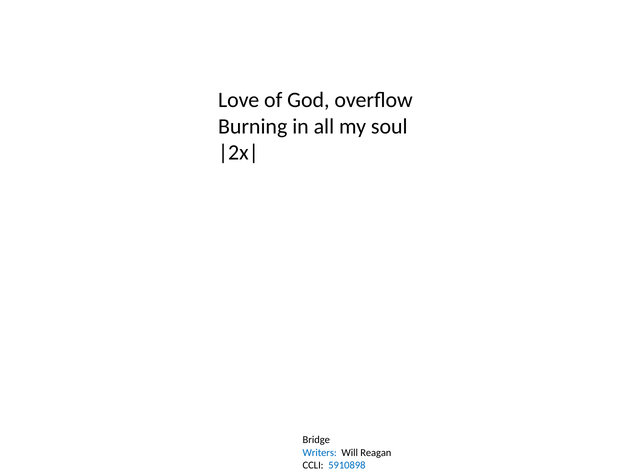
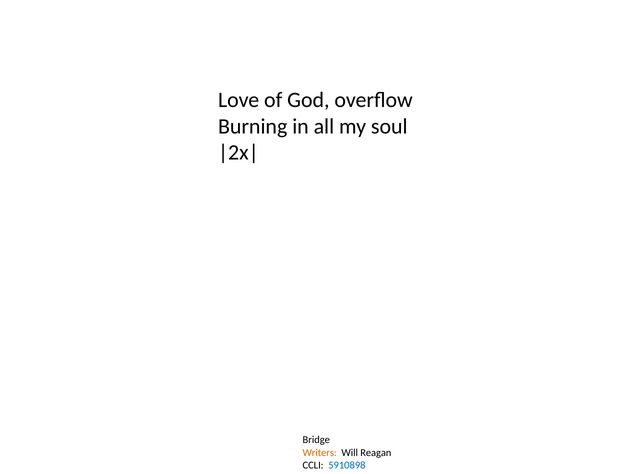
Writers colour: blue -> orange (320, 452)
